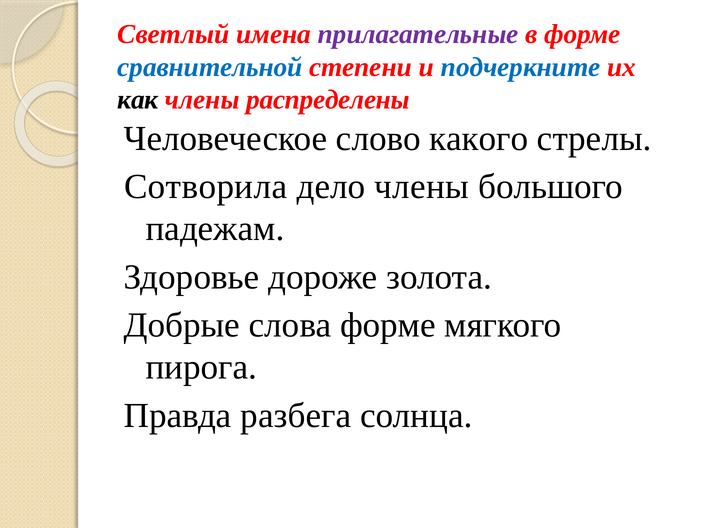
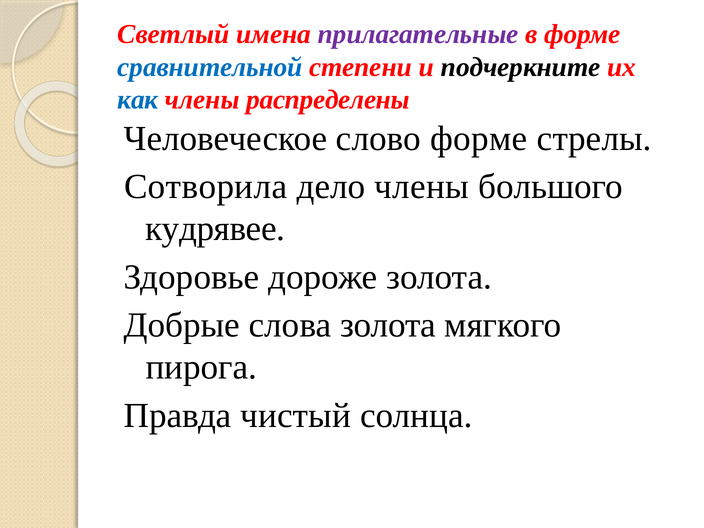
подчеркните colour: blue -> black (521, 67)
как colour: black -> blue (138, 100)
слово какого: какого -> форме (479, 139)
падежам: падежам -> кудрявее (215, 229)
слова форме: форме -> золота (388, 325)
разбега: разбега -> чистый (296, 415)
